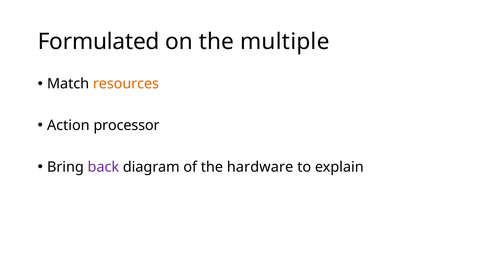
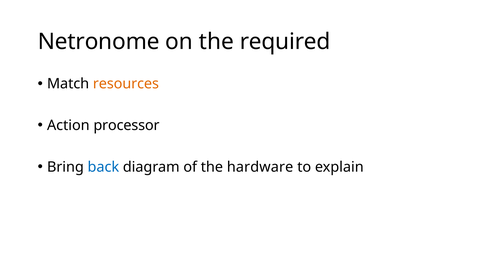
Formulated: Formulated -> Netronome (99, 42)
multiple: multiple -> required (285, 42)
back colour: purple -> blue (103, 167)
